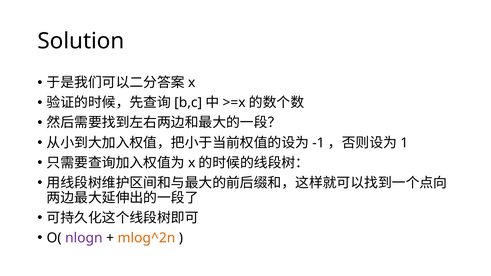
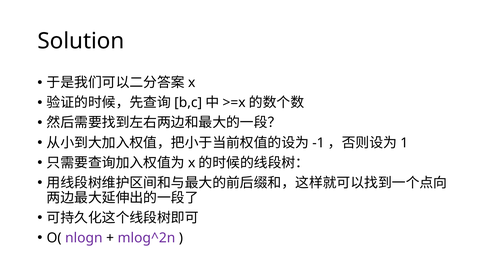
mlog^2n colour: orange -> purple (146, 238)
